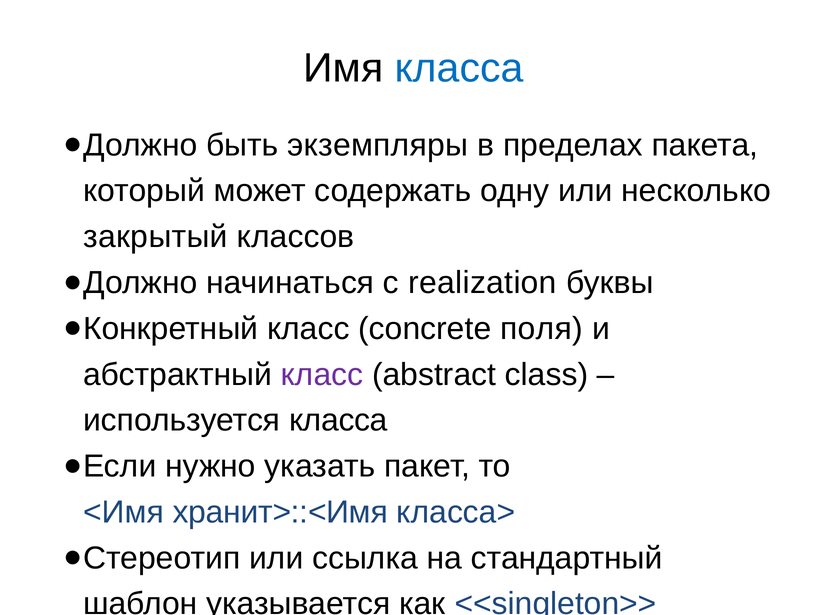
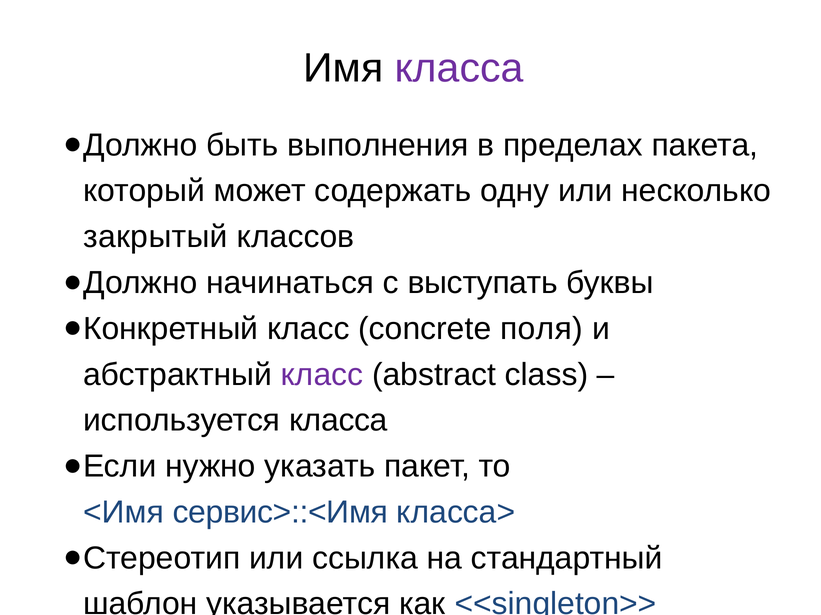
класса colour: blue -> purple (459, 68)
экземпляры: экземпляры -> выполнения (378, 145)
realization: realization -> выступать (483, 283)
хранит>::<Имя: хранит>::<Имя -> сервис>::<Имя (280, 513)
